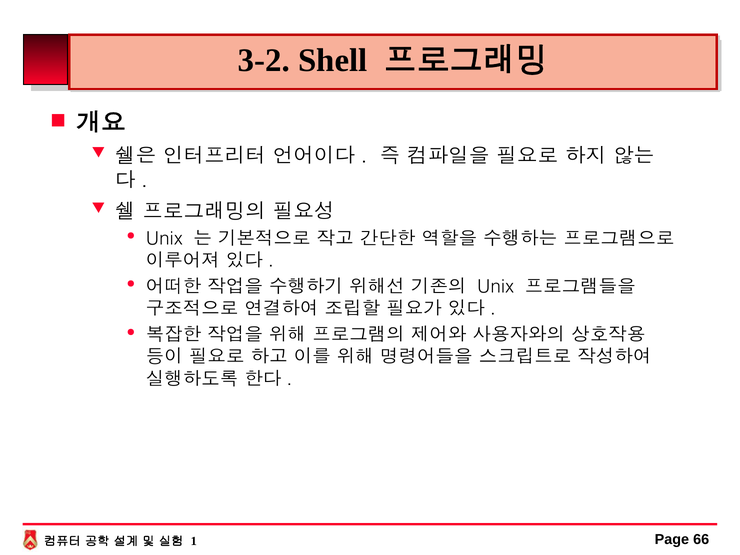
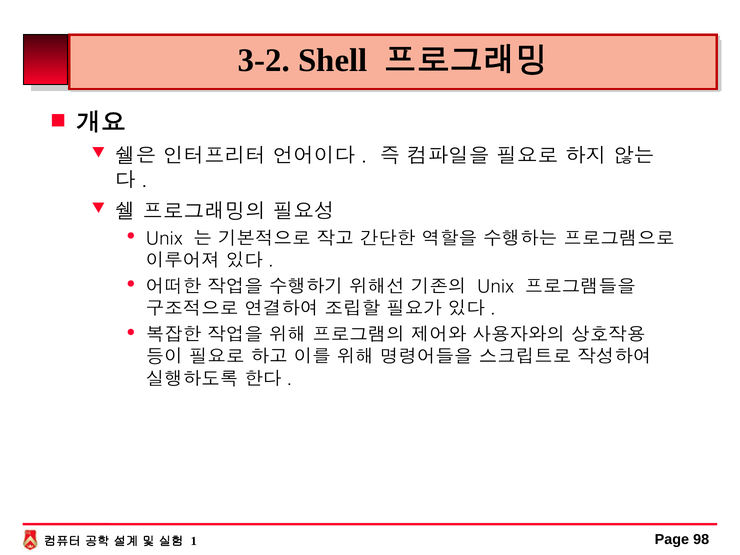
66: 66 -> 98 (701, 539)
